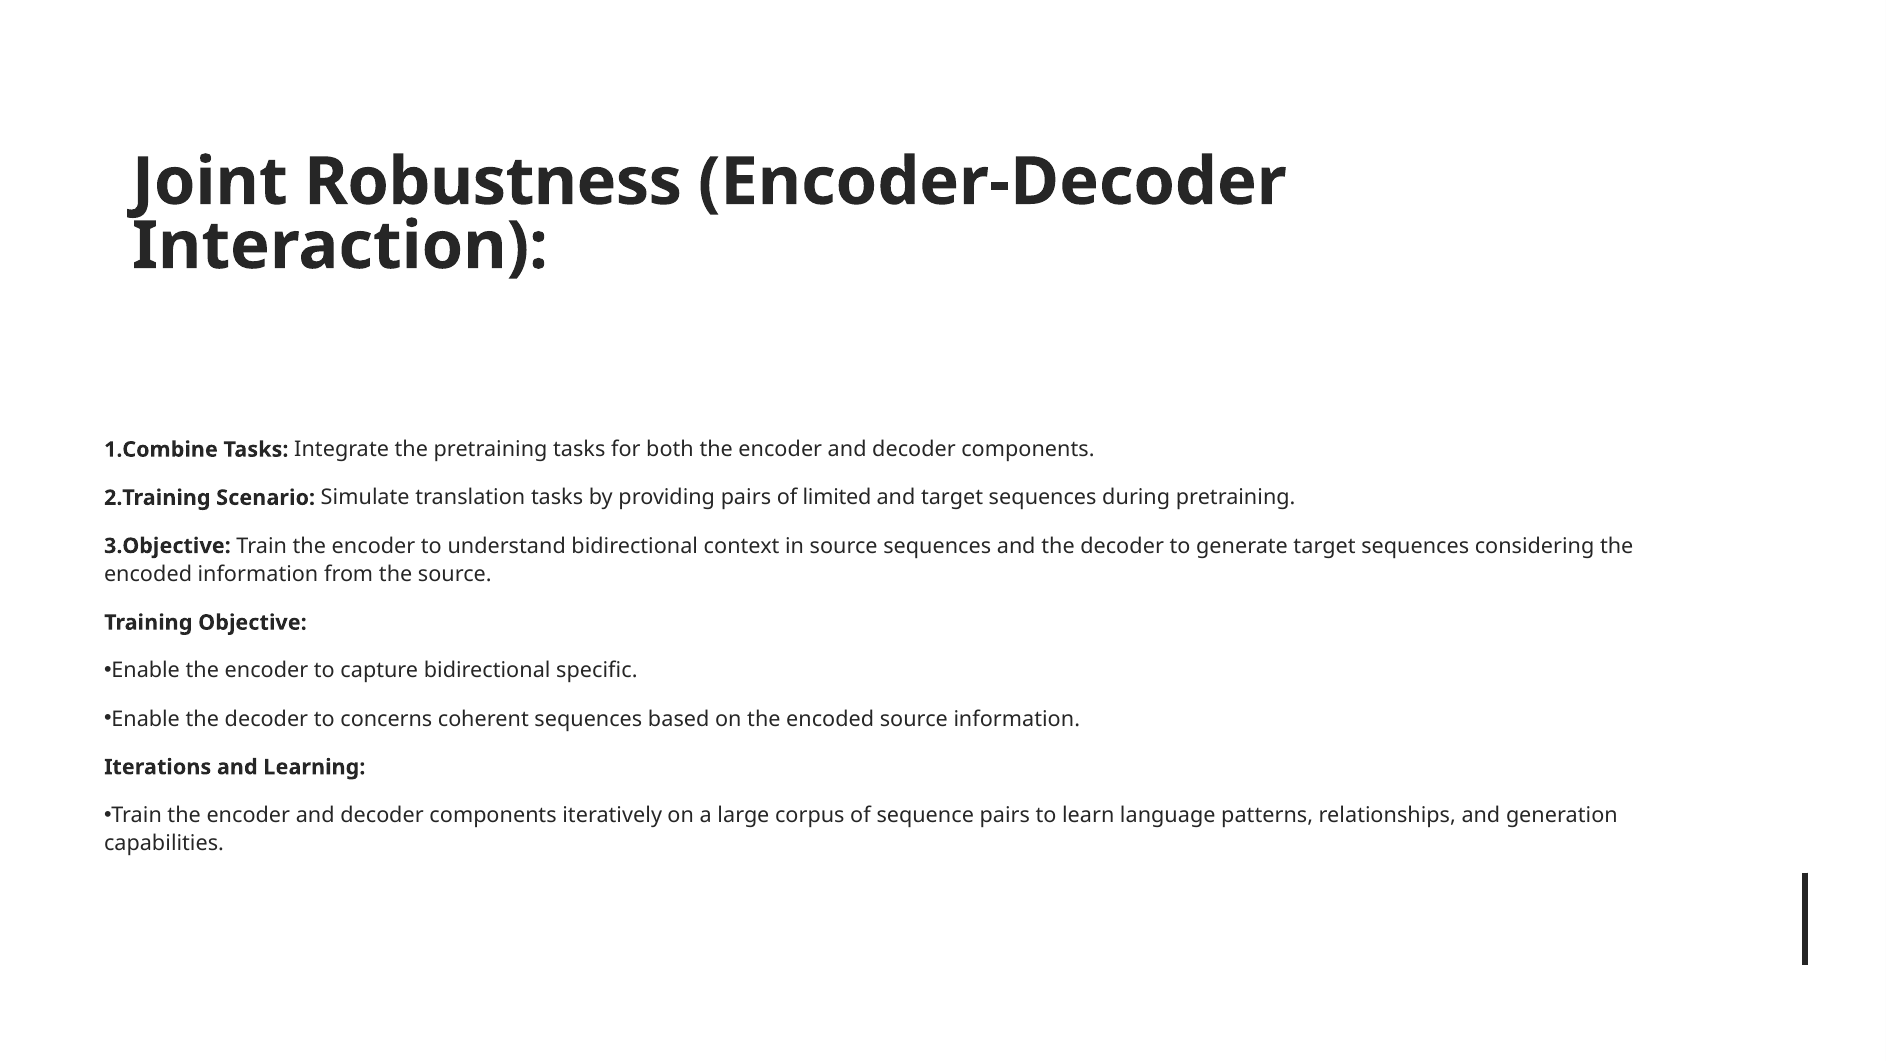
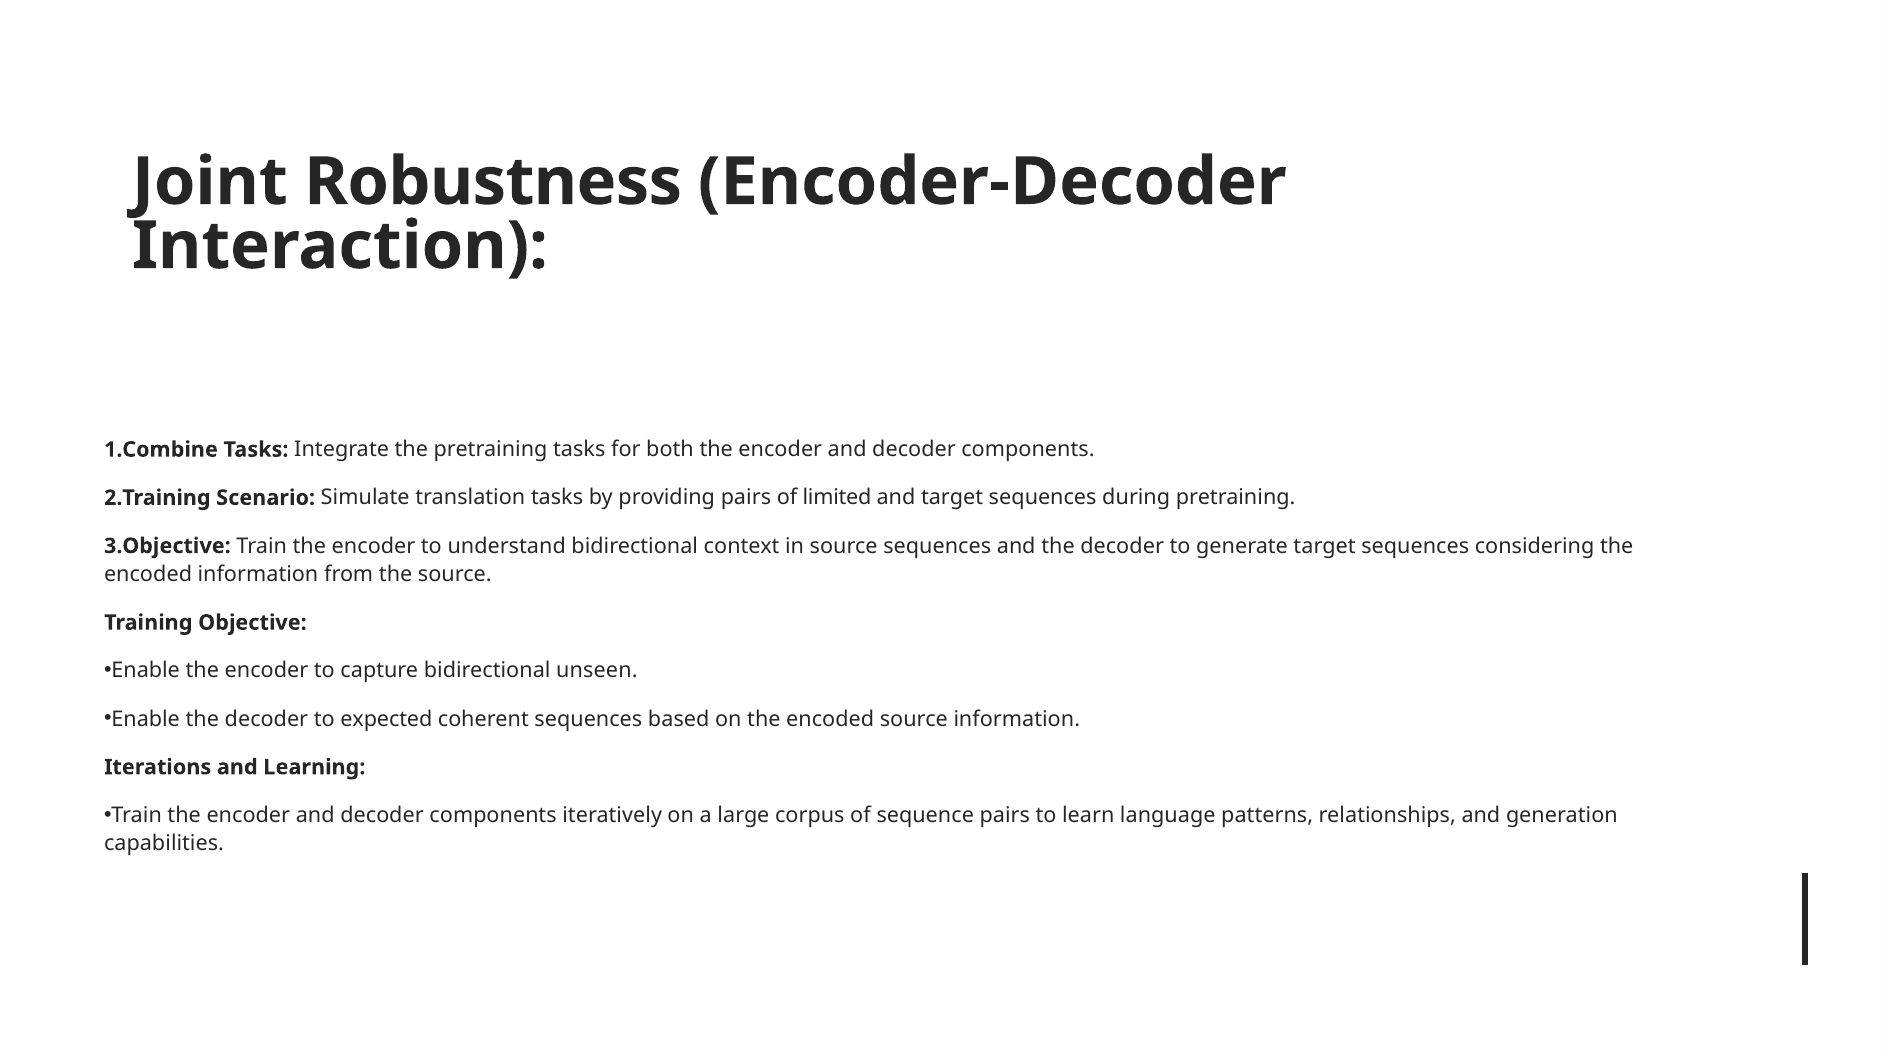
specific: specific -> unseen (597, 671)
concerns: concerns -> expected (386, 719)
